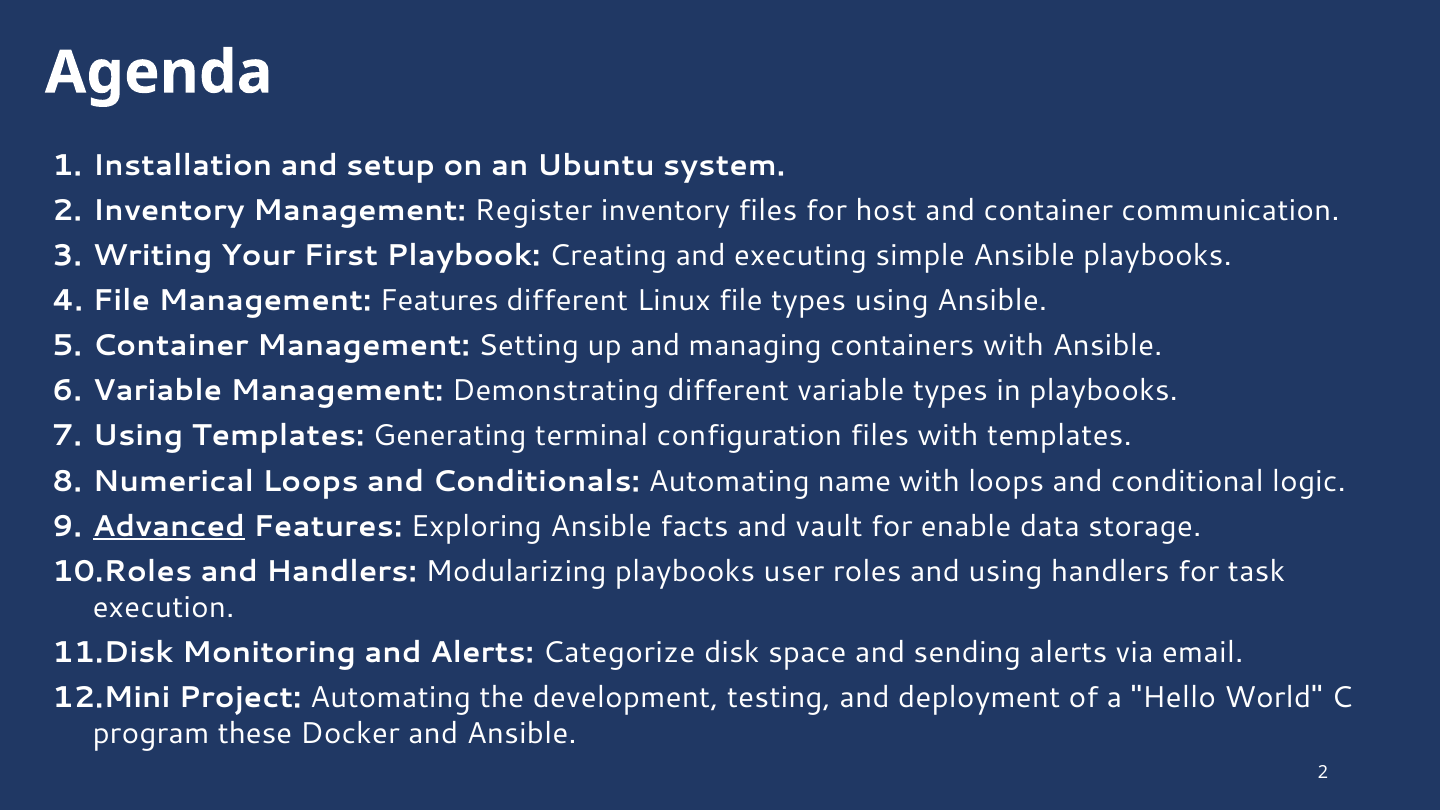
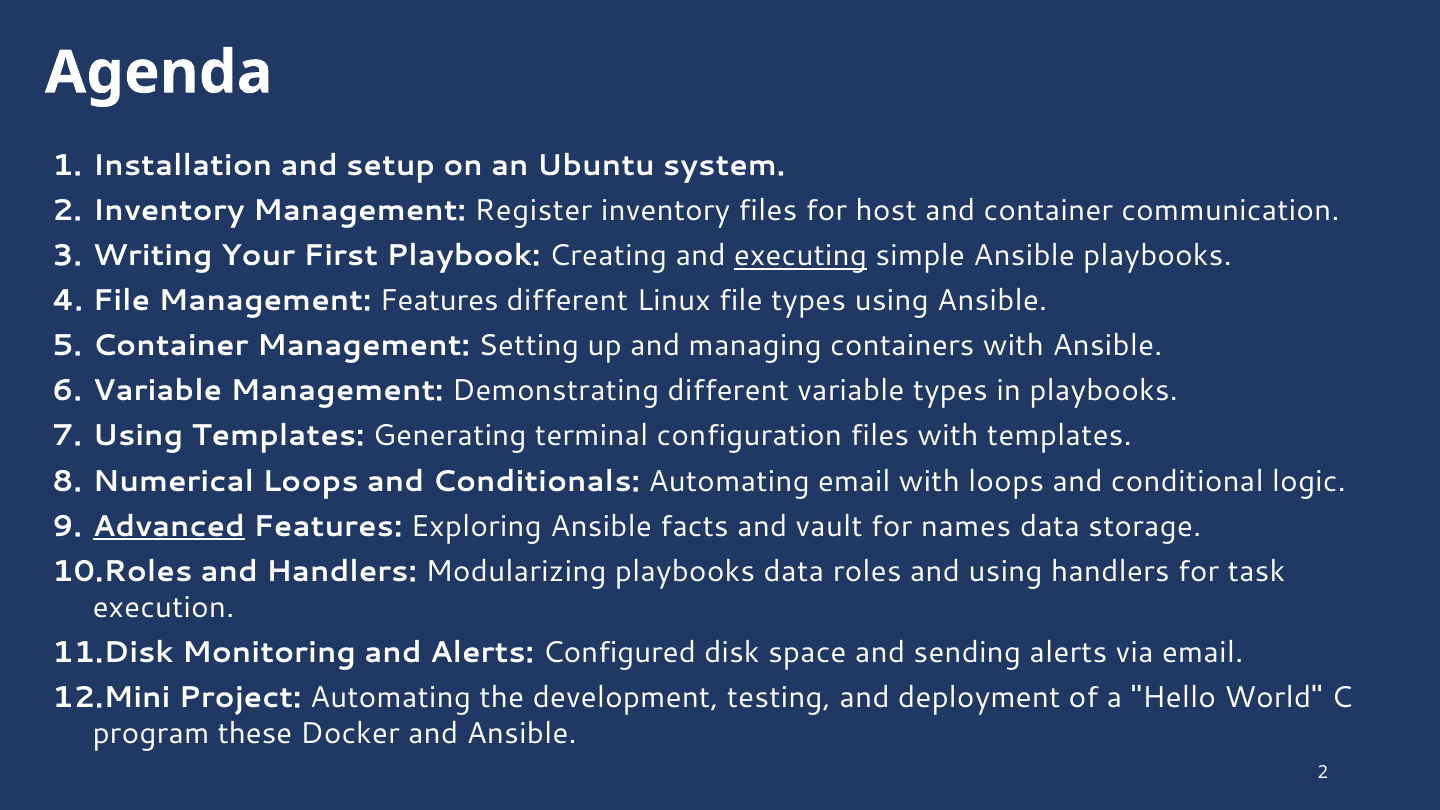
executing underline: none -> present (801, 256)
Automating name: name -> email (854, 481)
enable: enable -> names (966, 526)
playbooks user: user -> data (794, 571)
Categorize: Categorize -> Configured (619, 652)
